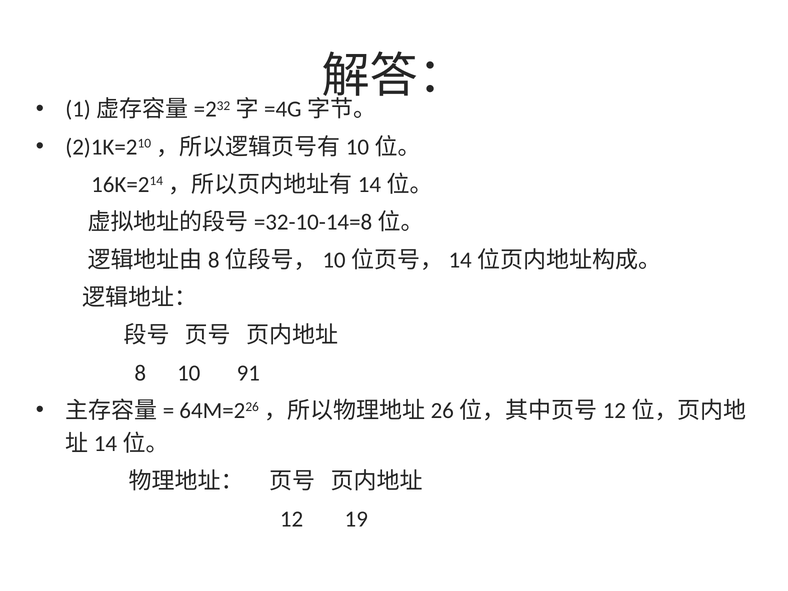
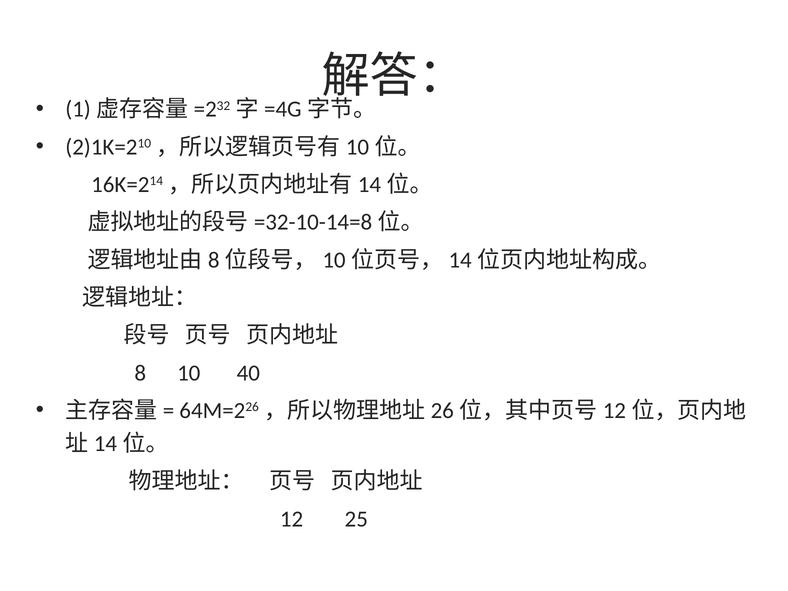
91: 91 -> 40 (248, 373)
19: 19 -> 25 (356, 519)
